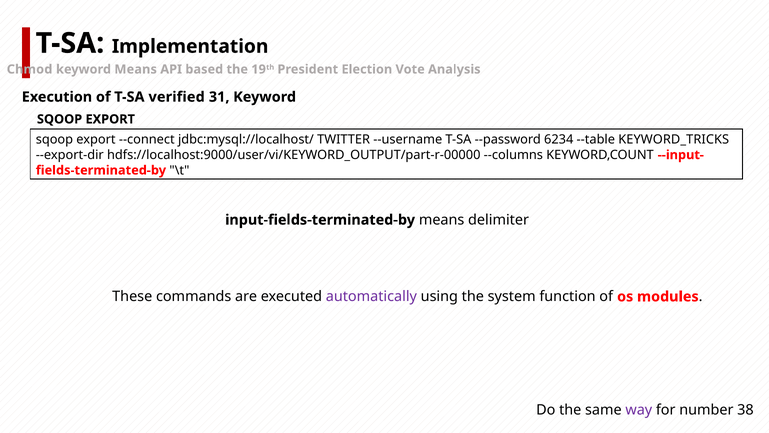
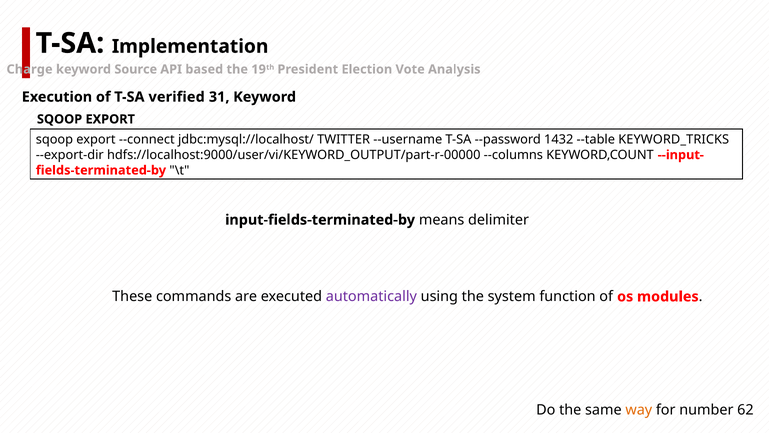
Chmod: Chmod -> Charge (30, 69)
keyword Means: Means -> Source (136, 69)
6234: 6234 -> 1432 (559, 139)
way colour: purple -> orange (639, 409)
38: 38 -> 62 (745, 409)
